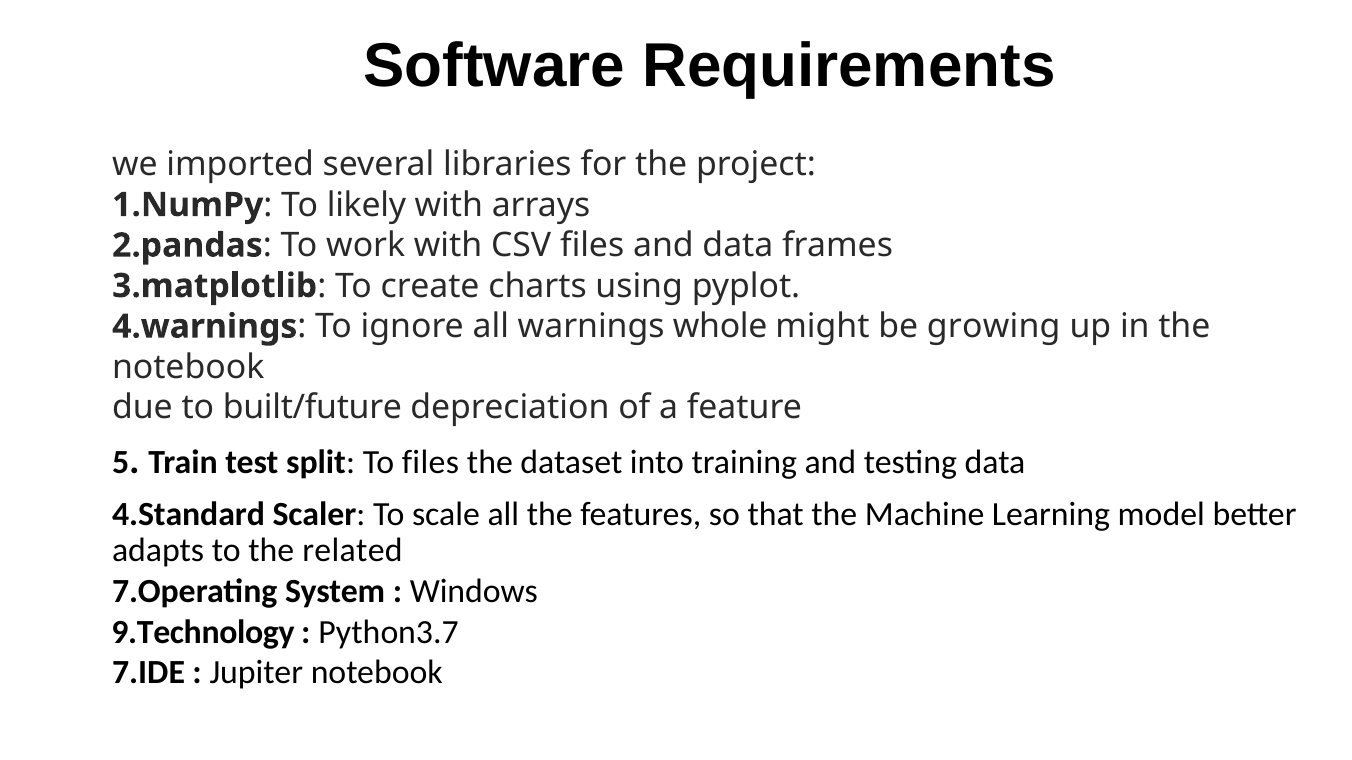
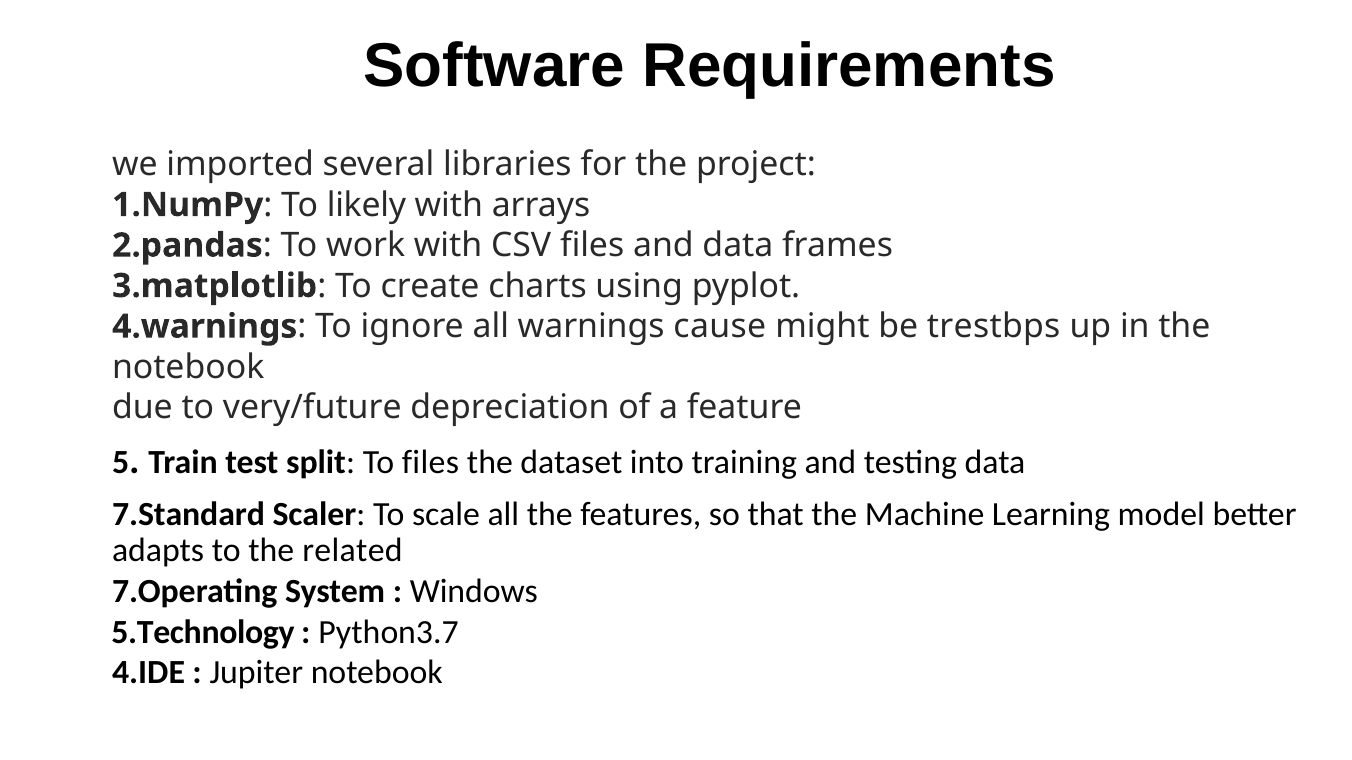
whole: whole -> cause (720, 327)
growing: growing -> trestbps (994, 327)
built/future: built/future -> very/future (312, 408)
4.Standard: 4.Standard -> 7.Standard (188, 515)
9.Technology: 9.Technology -> 5.Technology (203, 633)
7.IDE: 7.IDE -> 4.IDE (149, 673)
